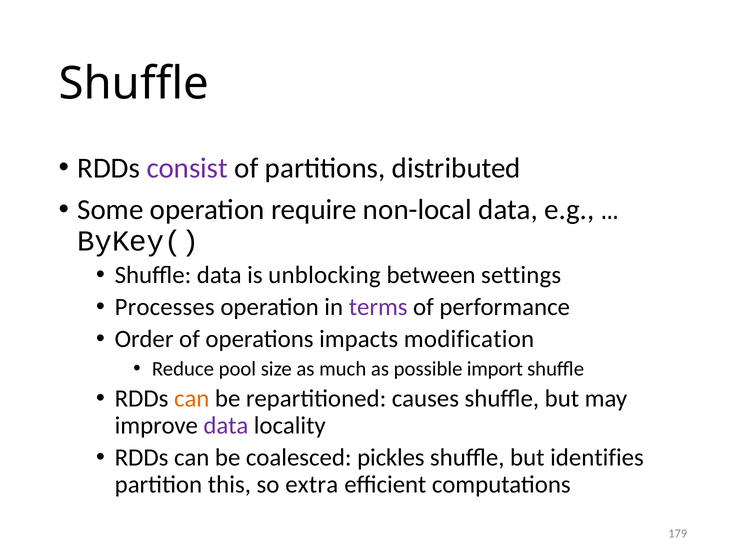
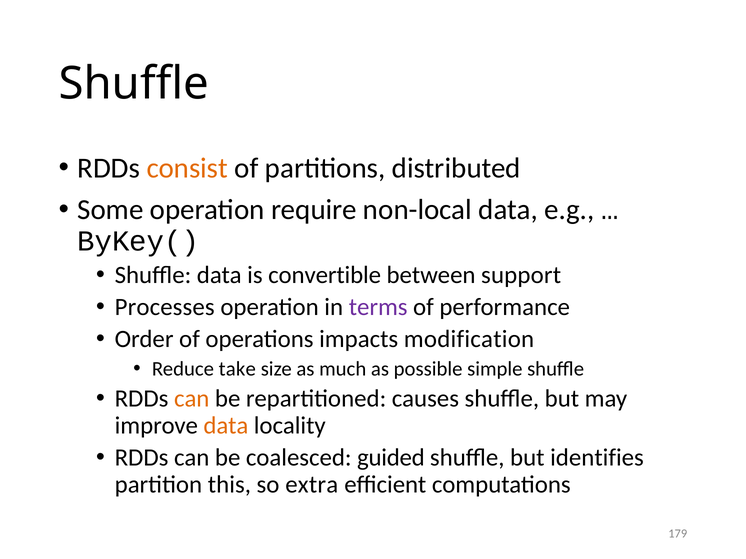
consist colour: purple -> orange (187, 168)
unblocking: unblocking -> convertible (325, 276)
settings: settings -> support (521, 276)
pool: pool -> take (237, 369)
import: import -> simple (495, 369)
data colour: purple -> orange (226, 426)
pickles: pickles -> guided (391, 458)
